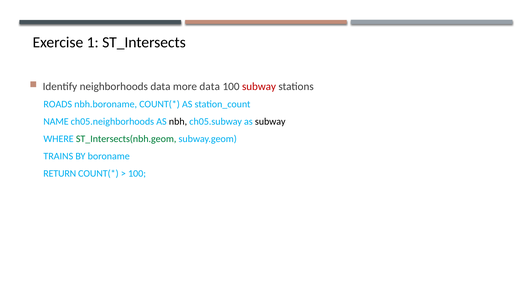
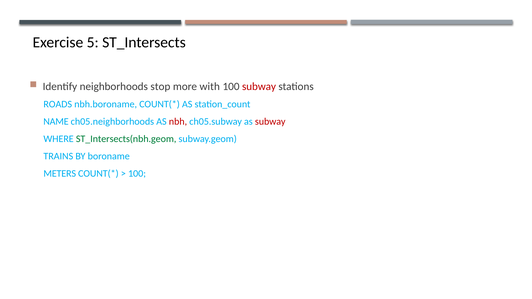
1: 1 -> 5 (93, 42)
neighborhoods data: data -> stop (160, 87)
more data: data -> with (210, 87)
nbh colour: black -> red (178, 122)
subway colour: black -> red (270, 122)
RETURN: RETURN -> METERS (60, 174)
